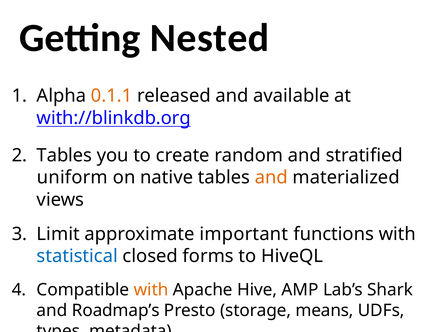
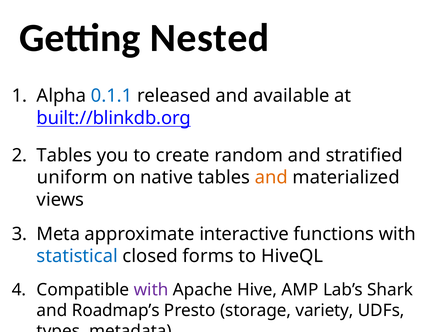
0.1.1 colour: orange -> blue (112, 96)
with://blinkdb.org: with://blinkdb.org -> built://blinkdb.org (114, 118)
Limit: Limit -> Meta (58, 234)
important: important -> interactive (244, 234)
with colour: orange -> purple (151, 289)
means: means -> variety (324, 310)
